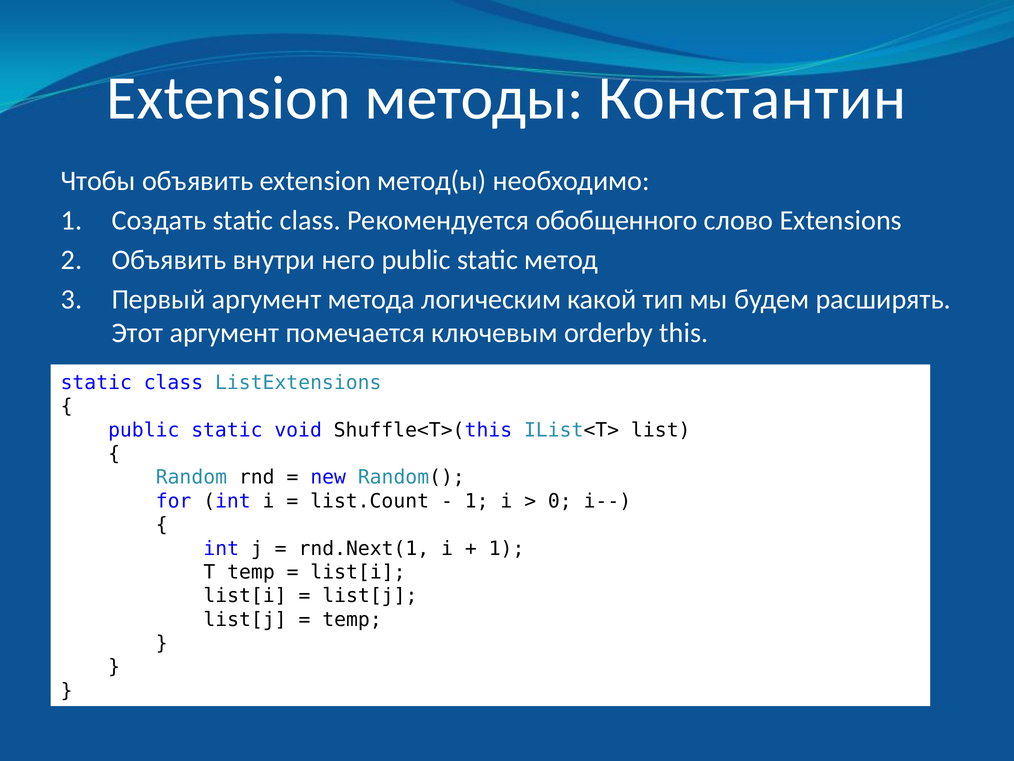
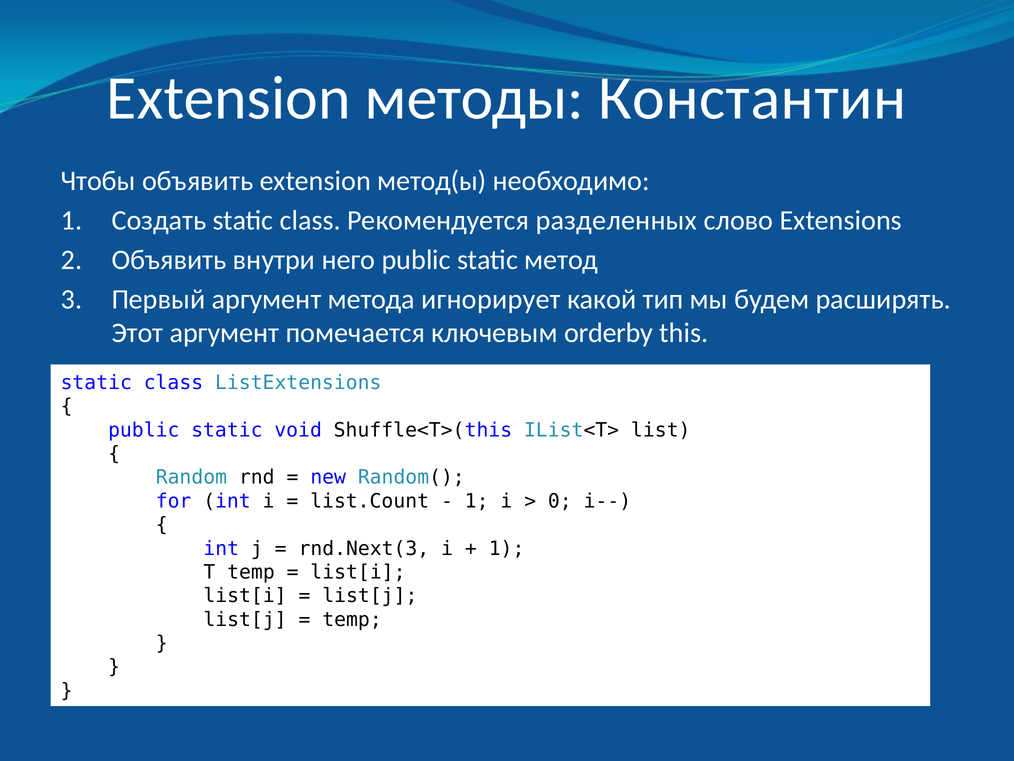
обобщенного: обобщенного -> разделенных (616, 220)
логическим: логическим -> игнорирует (491, 299)
rnd.Next(1: rnd.Next(1 -> rnd.Next(3 (364, 548)
